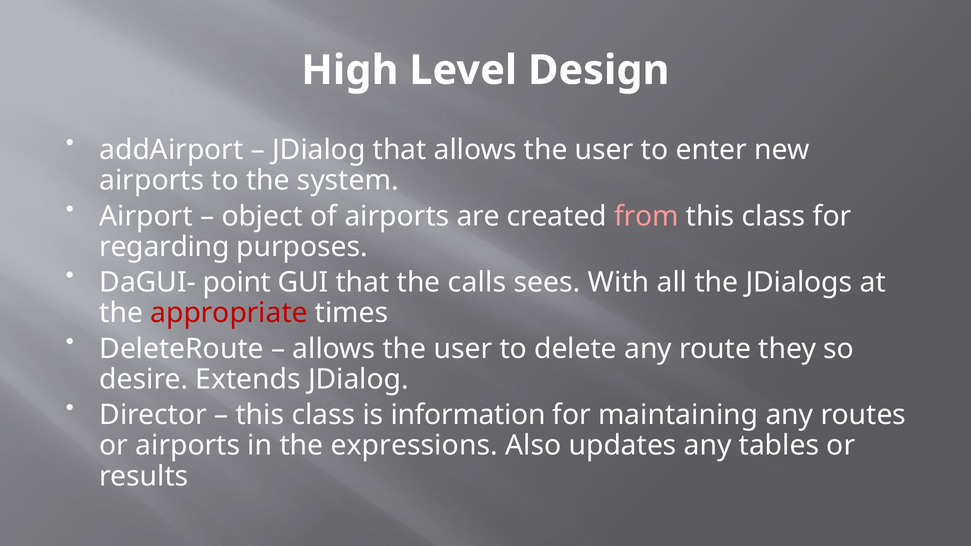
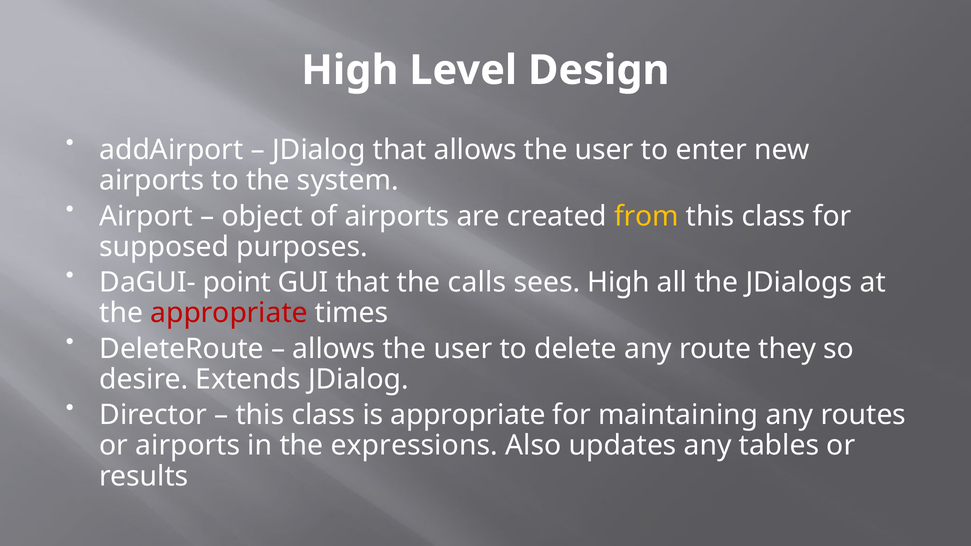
from colour: pink -> yellow (646, 216)
regarding: regarding -> supposed (164, 247)
sees With: With -> High (619, 283)
is information: information -> appropriate (468, 415)
